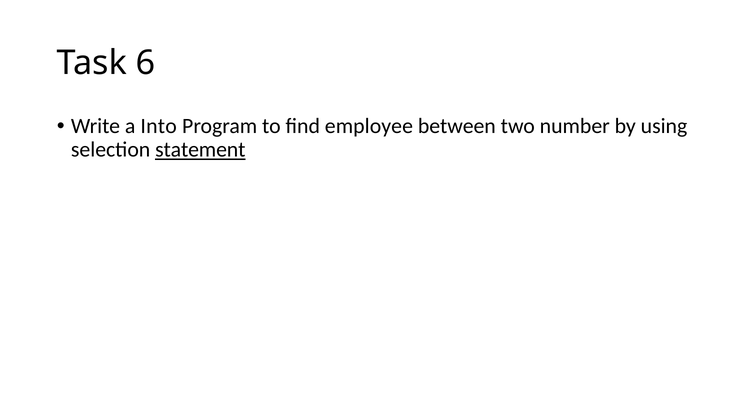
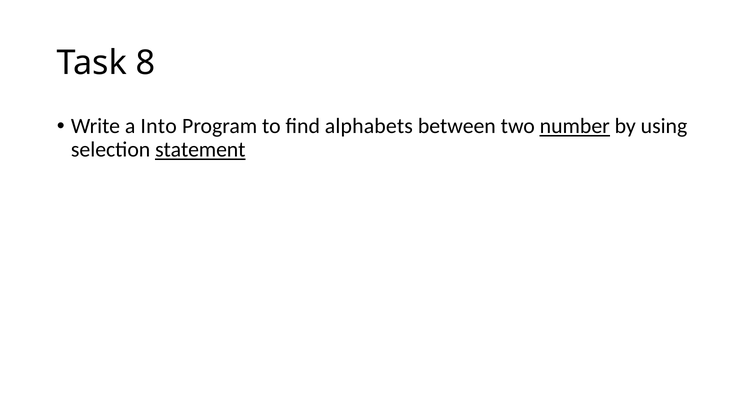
6: 6 -> 8 (146, 63)
employee: employee -> alphabets (369, 126)
number underline: none -> present (575, 126)
